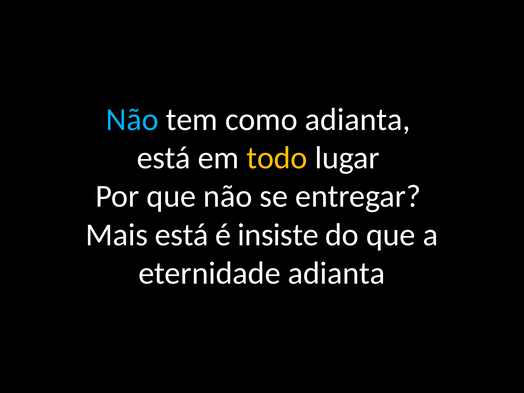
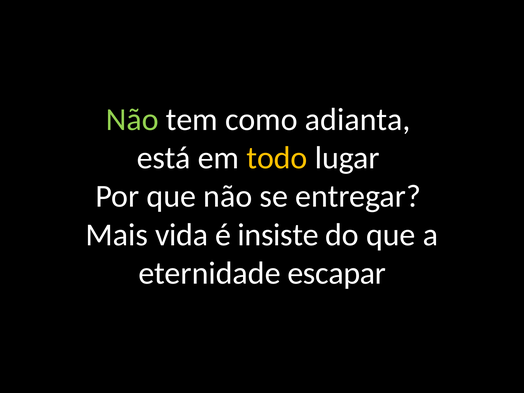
Não colour: light blue -> light green (132, 120)
Mais está: está -> vida (182, 235)
eternidade adianta: adianta -> escapar (337, 273)
